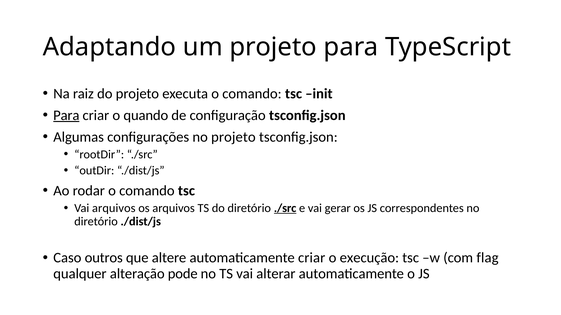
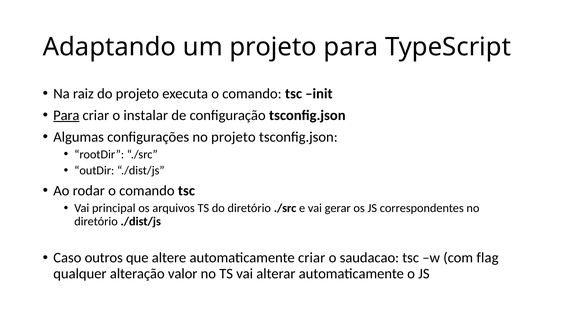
quando: quando -> instalar (146, 116)
Vai arquivos: arquivos -> principal (114, 209)
./src underline: present -> none (285, 209)
execução: execução -> saudacao (369, 258)
pode: pode -> valor (183, 274)
